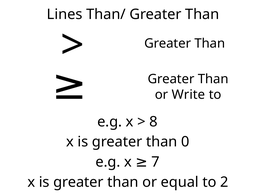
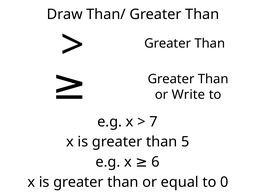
Lines: Lines -> Draw (65, 14)
8: 8 -> 7 (153, 122)
0: 0 -> 5 (185, 142)
7: 7 -> 6 (156, 163)
2: 2 -> 0 (224, 183)
